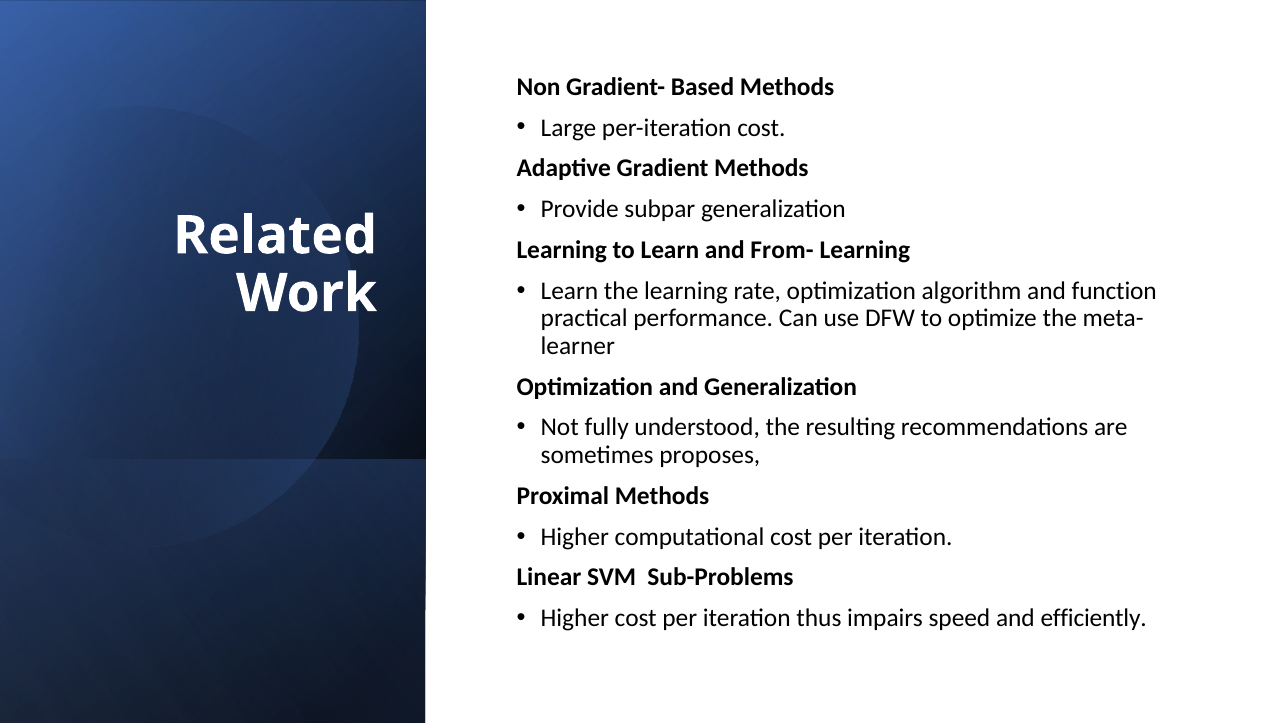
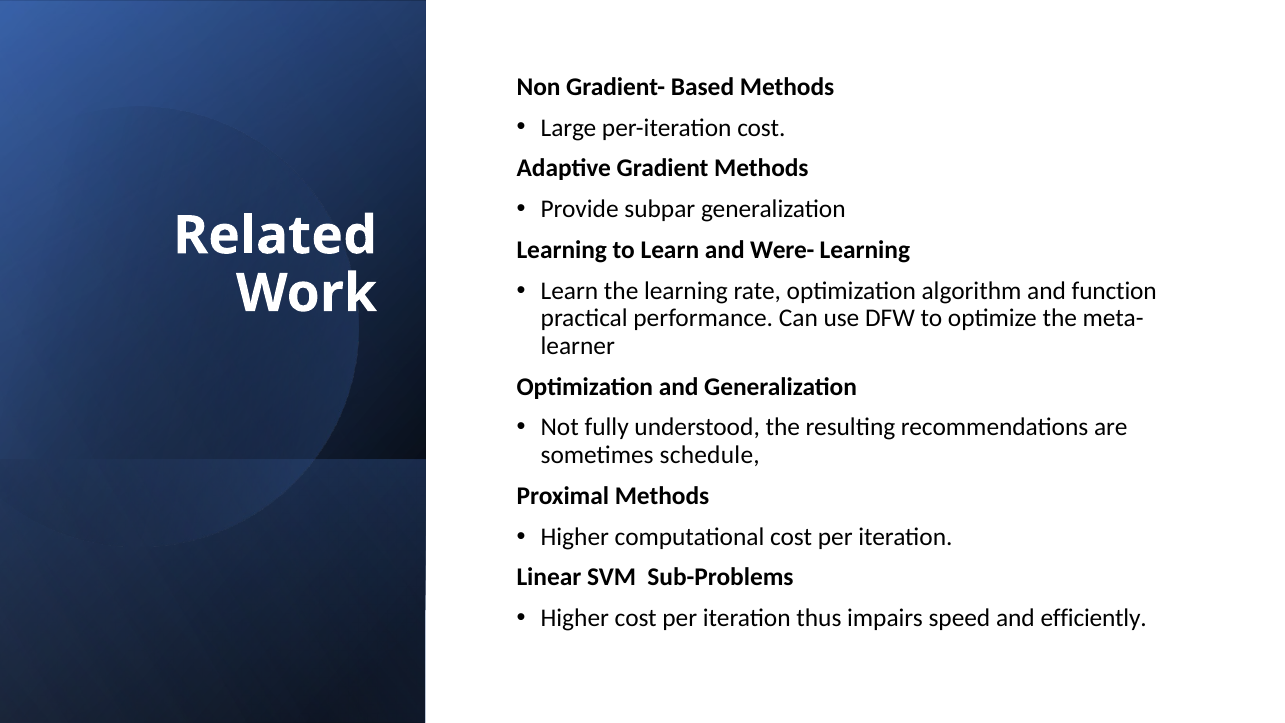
From-: From- -> Were- (782, 250)
proposes: proposes -> schedule (710, 455)
